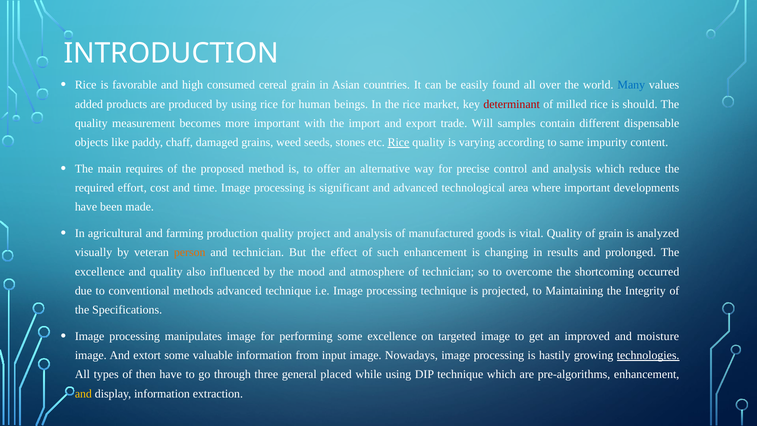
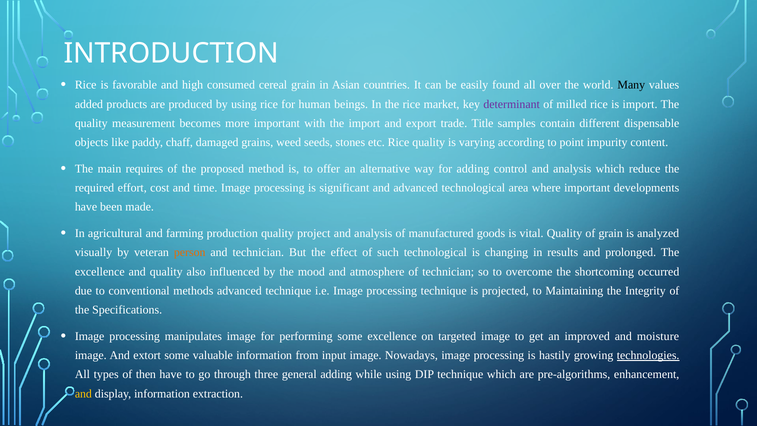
Many colour: blue -> black (631, 85)
determinant colour: red -> purple (512, 104)
is should: should -> import (640, 104)
Will: Will -> Title (483, 123)
Rice underline: present -> none (399, 142)
same: same -> point (572, 142)
for precise: precise -> adding (473, 169)
such enhancement: enhancement -> technological (435, 252)
general placed: placed -> adding (336, 374)
